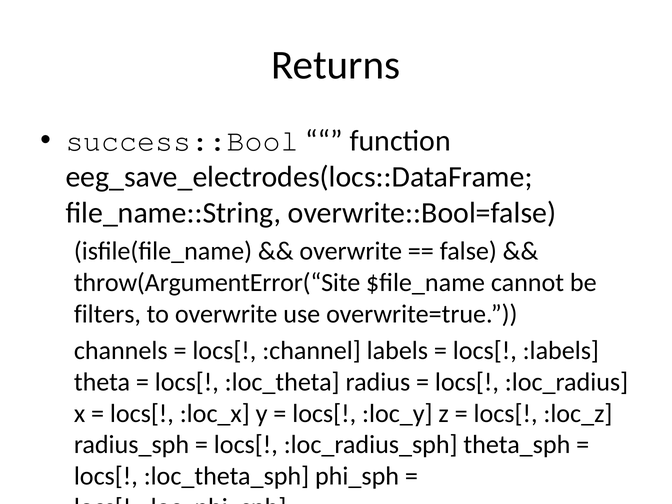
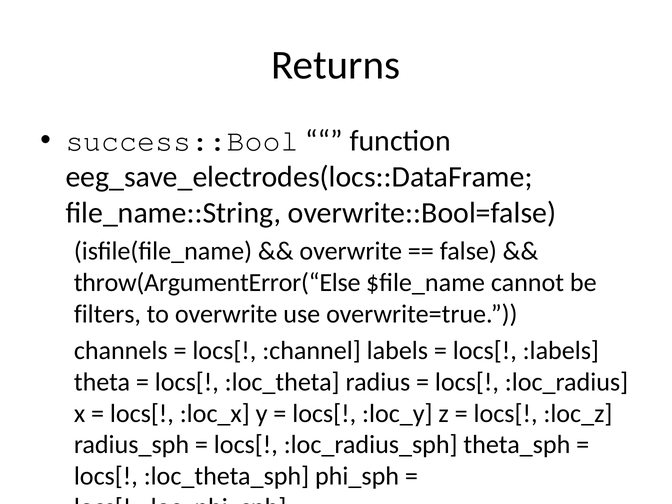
throw(ArgumentError(“Site: throw(ArgumentError(“Site -> throw(ArgumentError(“Else (217, 283)
